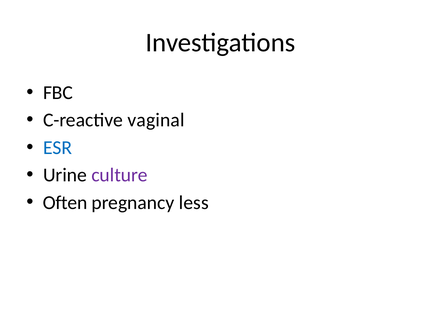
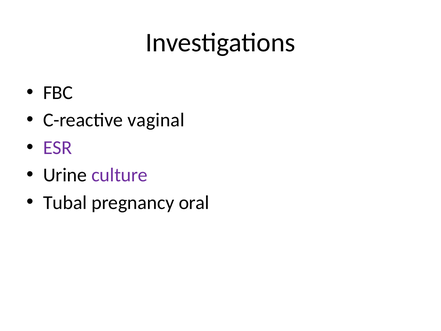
ESR colour: blue -> purple (58, 147)
Often: Often -> Tubal (65, 202)
less: less -> oral (194, 202)
